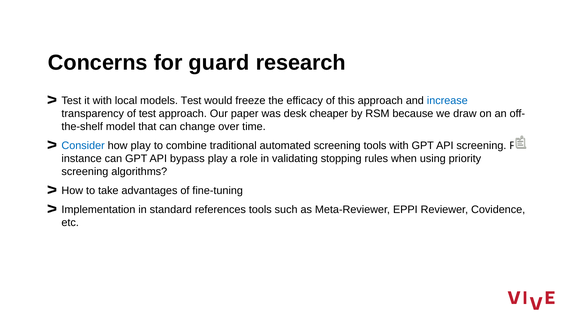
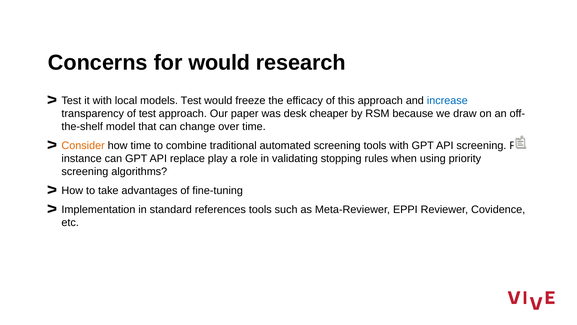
for guard: guard -> would (219, 62)
Consider colour: blue -> orange (83, 145)
how play: play -> time (141, 145)
bypass: bypass -> replace (187, 158)
